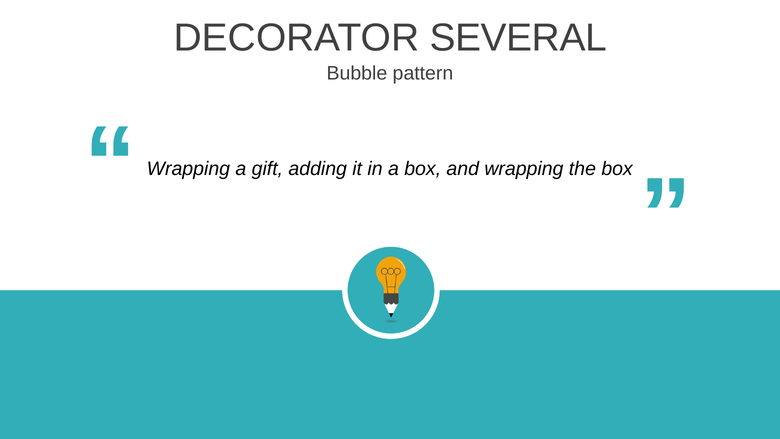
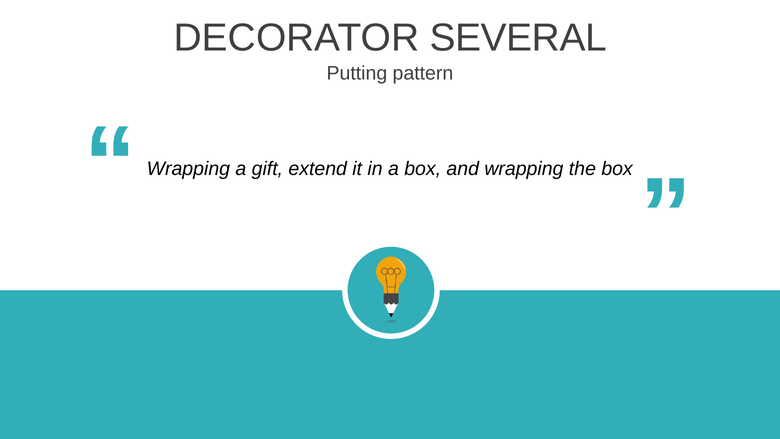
Bubble: Bubble -> Putting (357, 73)
adding: adding -> extend (318, 169)
